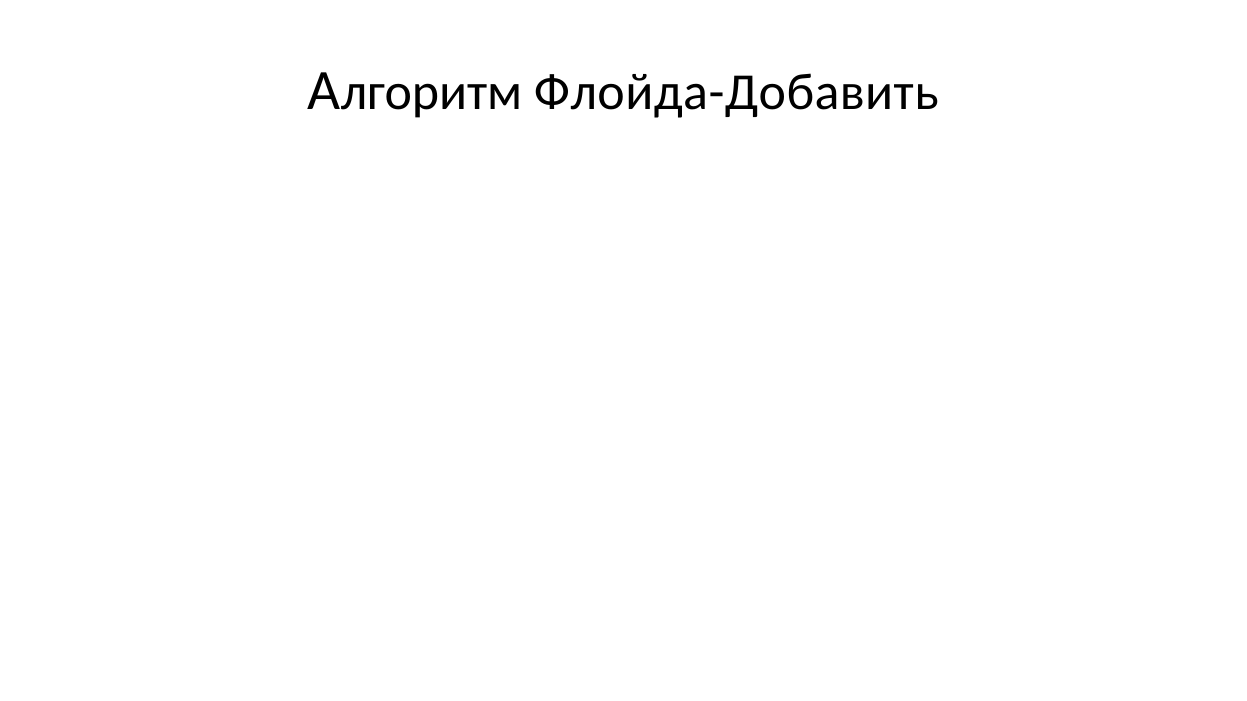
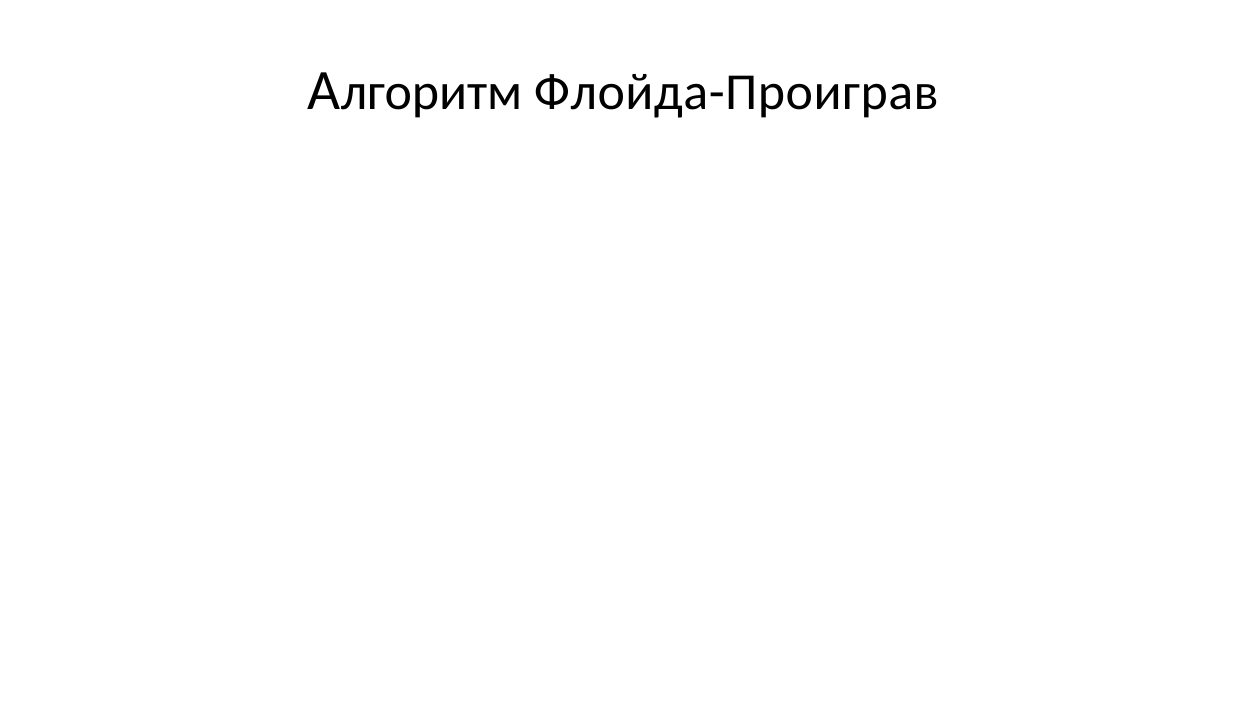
Флойда-Добавить: Флойда-Добавить -> Флойда-Проиграв (736, 92)
